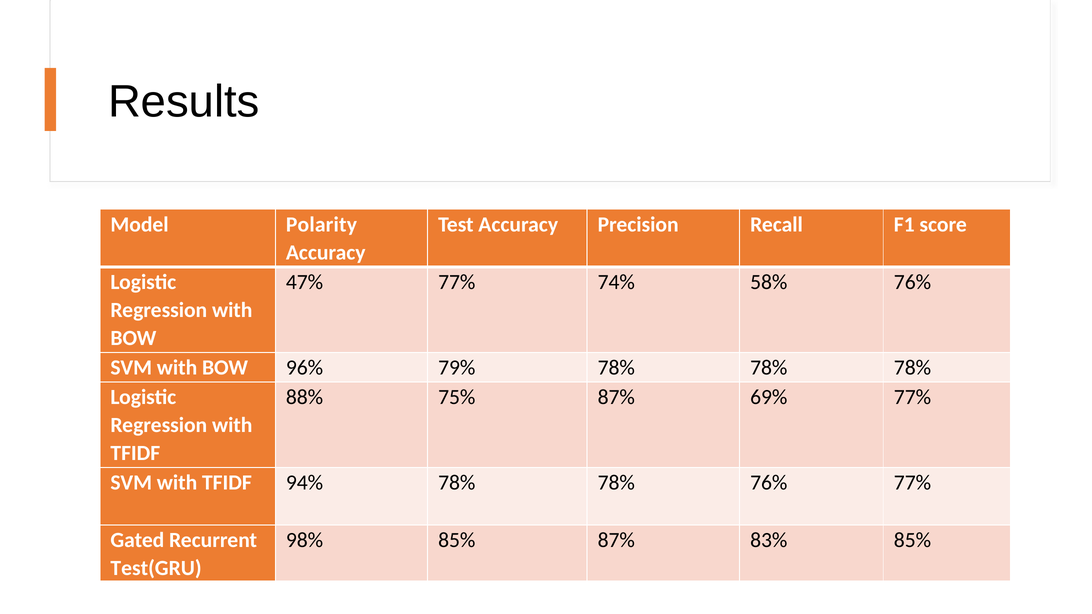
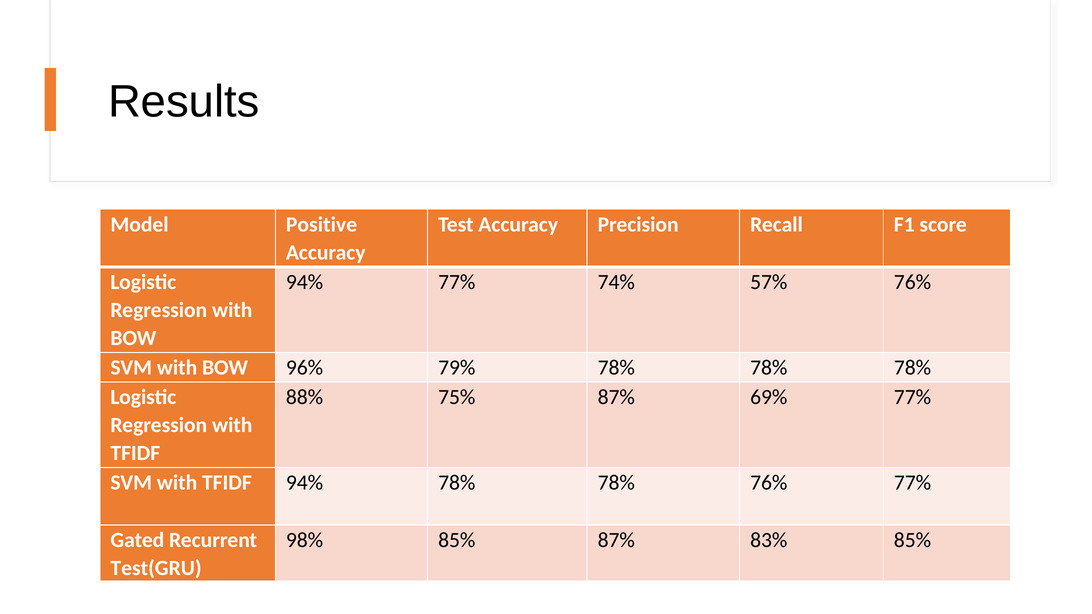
Polarity: Polarity -> Positive (322, 224)
47%: 47% -> 94% (305, 282)
58%: 58% -> 57% (769, 282)
